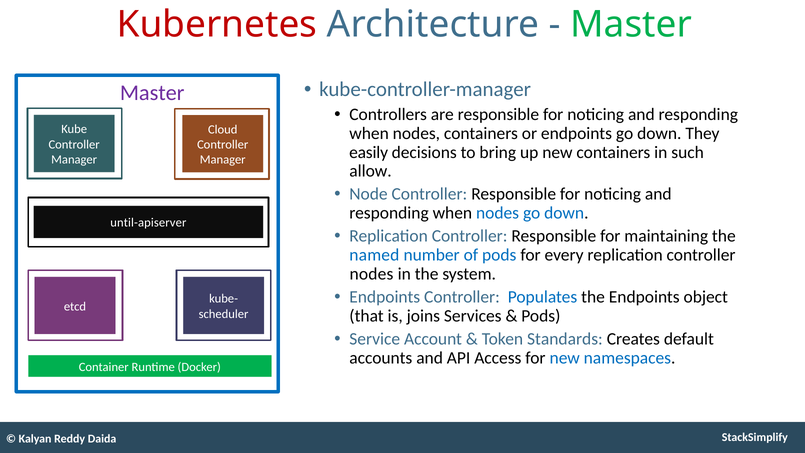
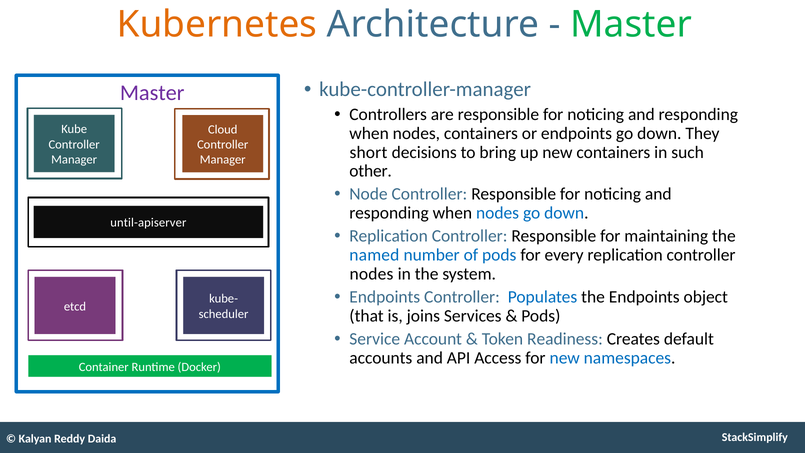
Kubernetes colour: red -> orange (217, 24)
easily: easily -> short (368, 152)
allow: allow -> other (371, 171)
Standards: Standards -> Readiness (565, 339)
